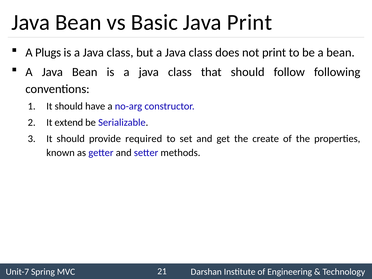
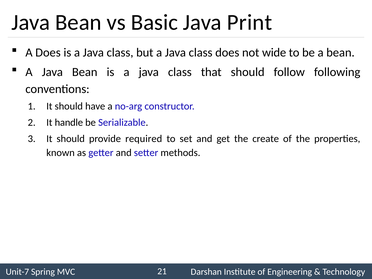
A Plugs: Plugs -> Does (48, 53)
not print: print -> wide (274, 53)
extend: extend -> handle (69, 122)
